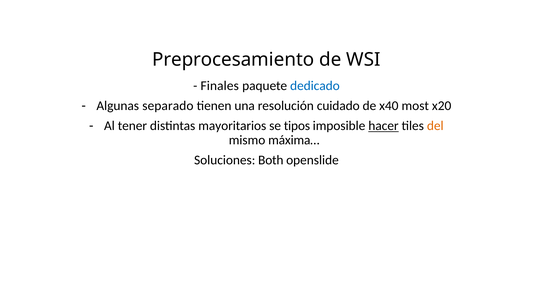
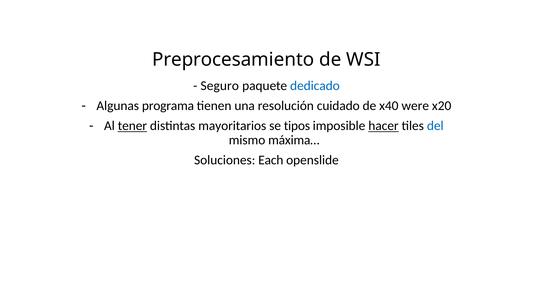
Finales: Finales -> Seguro (220, 86)
separado: separado -> programa (168, 106)
most: most -> were (415, 106)
tener underline: none -> present (132, 126)
del colour: orange -> blue (435, 126)
Both: Both -> Each (271, 160)
